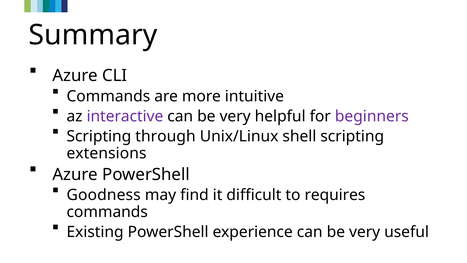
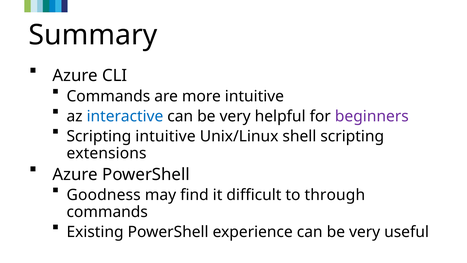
interactive colour: purple -> blue (125, 116)
Scripting through: through -> intuitive (165, 136)
requires: requires -> through (335, 195)
